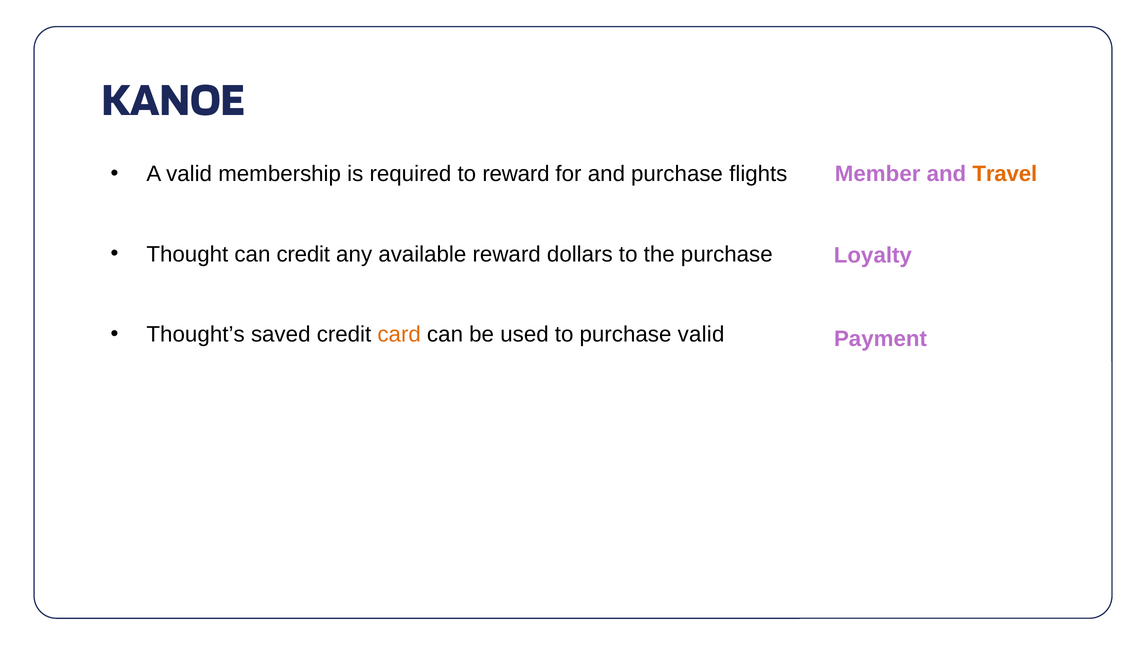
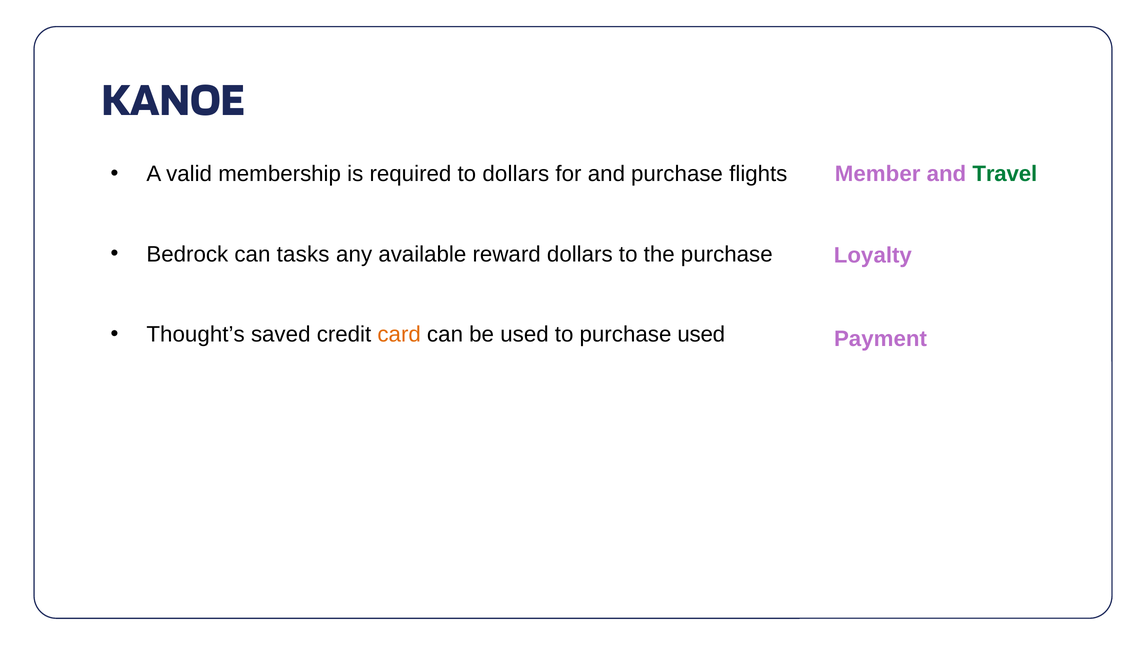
to reward: reward -> dollars (516, 174)
Travel colour: orange -> green (1005, 174)
Thought: Thought -> Bedrock (187, 254)
can credit: credit -> tasks (303, 254)
purchase valid: valid -> used (701, 334)
